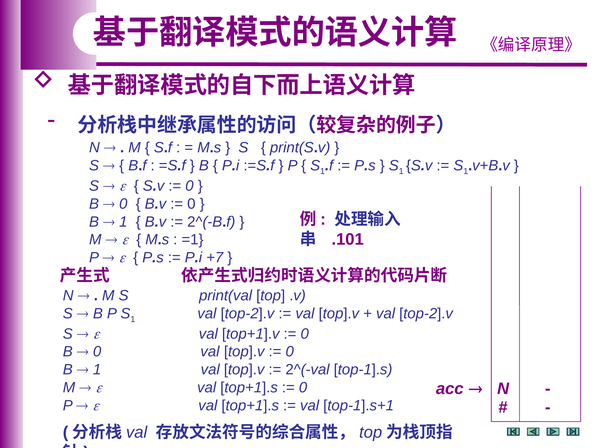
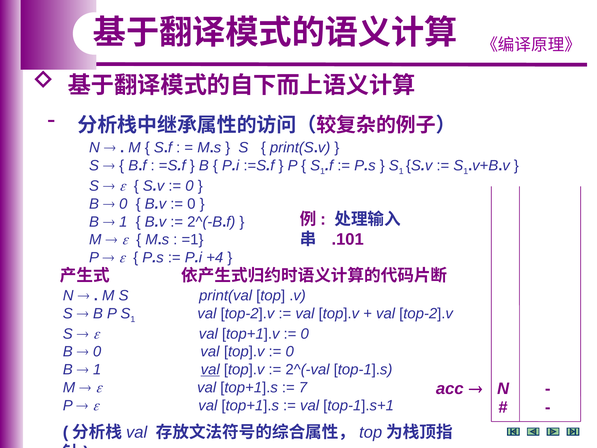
+7: +7 -> +4 (215, 257)
val underline: none -> present (210, 369)
0: 0 -> 7 (303, 387)
